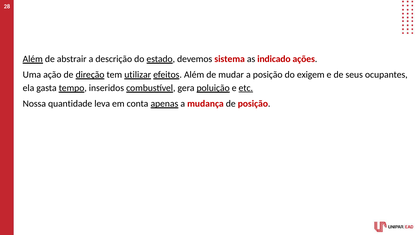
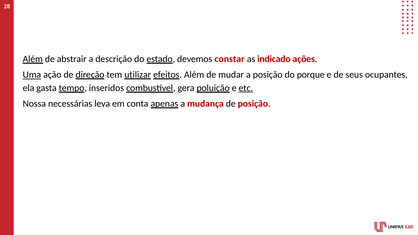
sistema: sistema -> constar (230, 59)
Uma underline: none -> present (32, 75)
exigem: exigem -> porque (311, 75)
quantidade: quantidade -> necessárias (70, 104)
